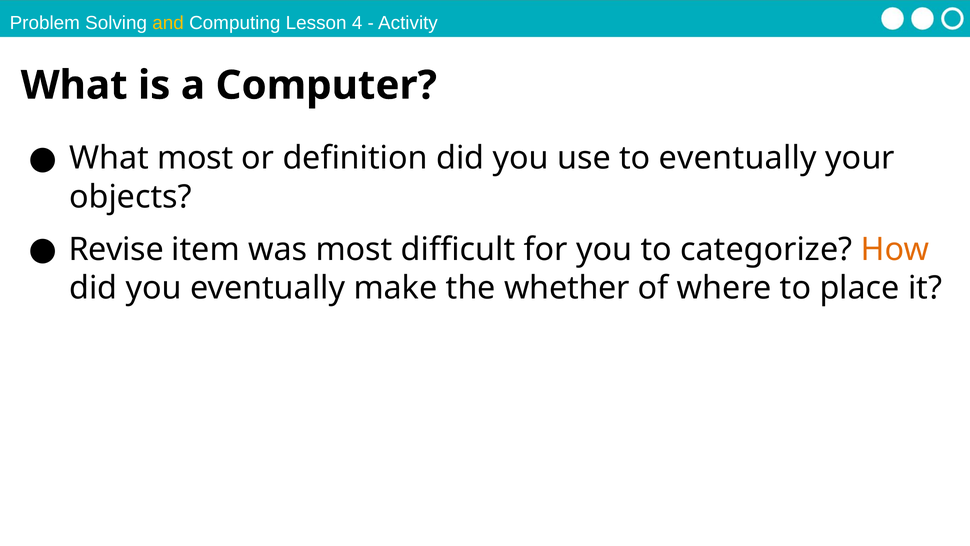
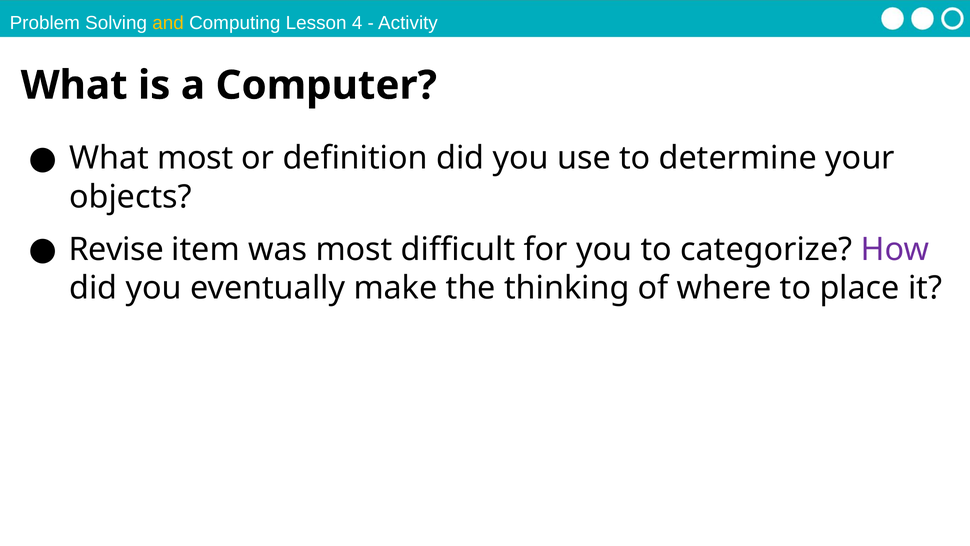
to eventually: eventually -> determine (738, 158)
How colour: orange -> purple (895, 249)
whether: whether -> thinking (567, 288)
